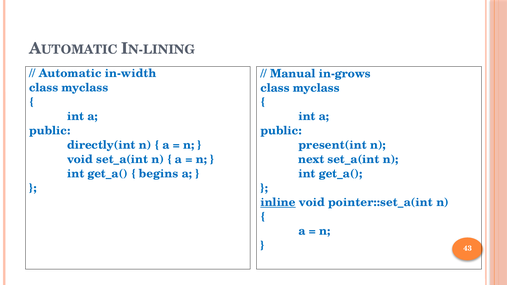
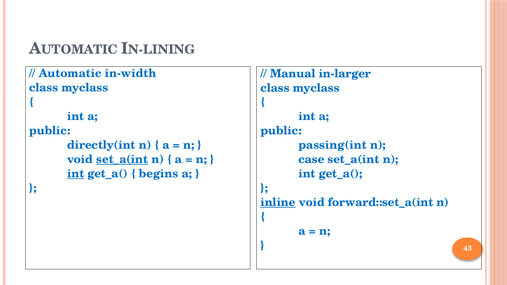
in-grows: in-grows -> in-larger (345, 74)
present(int: present(int -> passing(int (333, 145)
set_a(int underline: none -> present (122, 159)
next: next -> case (311, 159)
int underline: none -> present (76, 174)
pointer::set_a(int: pointer::set_a(int -> forward::set_a(int (381, 202)
